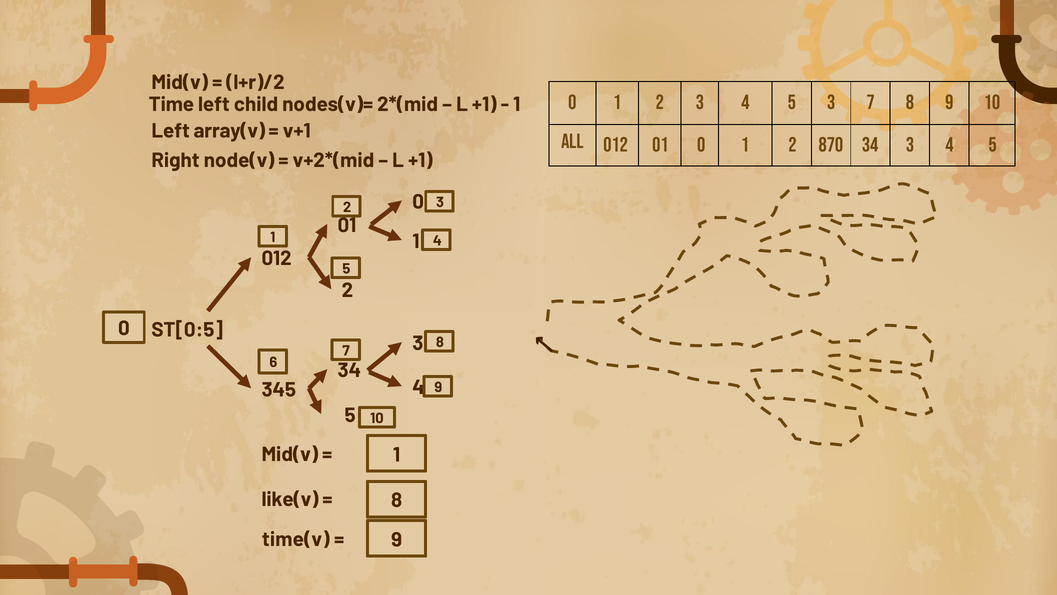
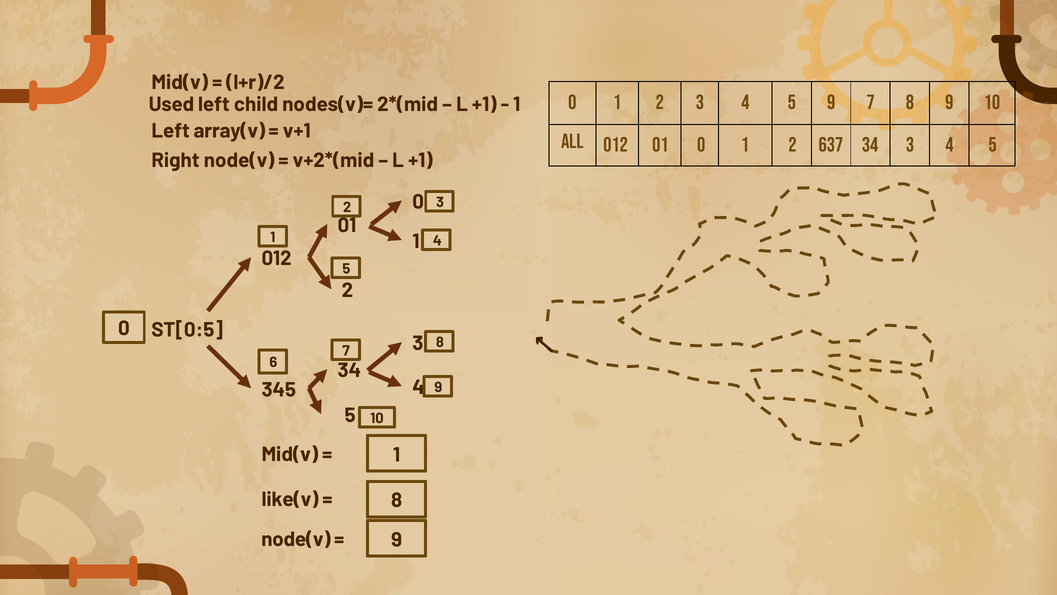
5 3: 3 -> 9 (831, 102)
Time: Time -> Used (171, 104)
870: 870 -> 637 (831, 145)
time(v: time(v -> node(v (296, 539)
